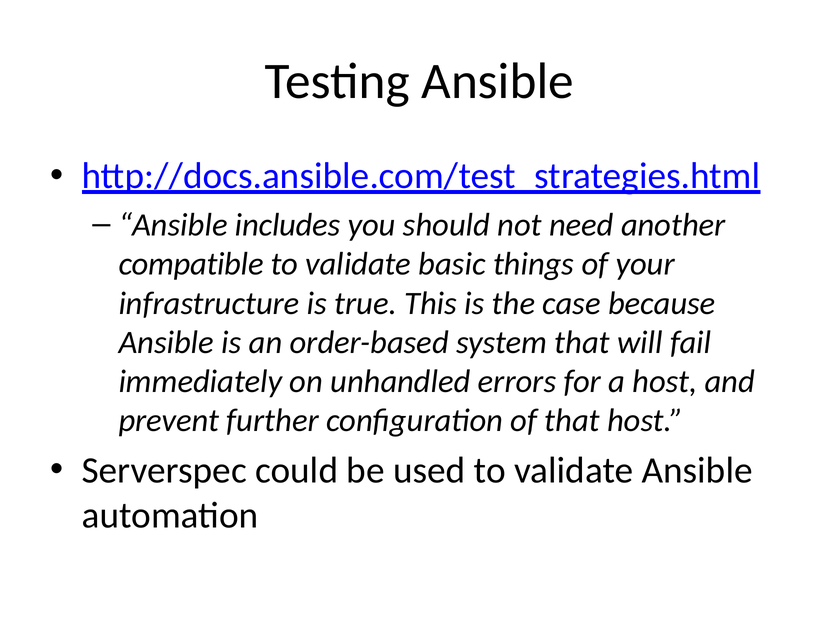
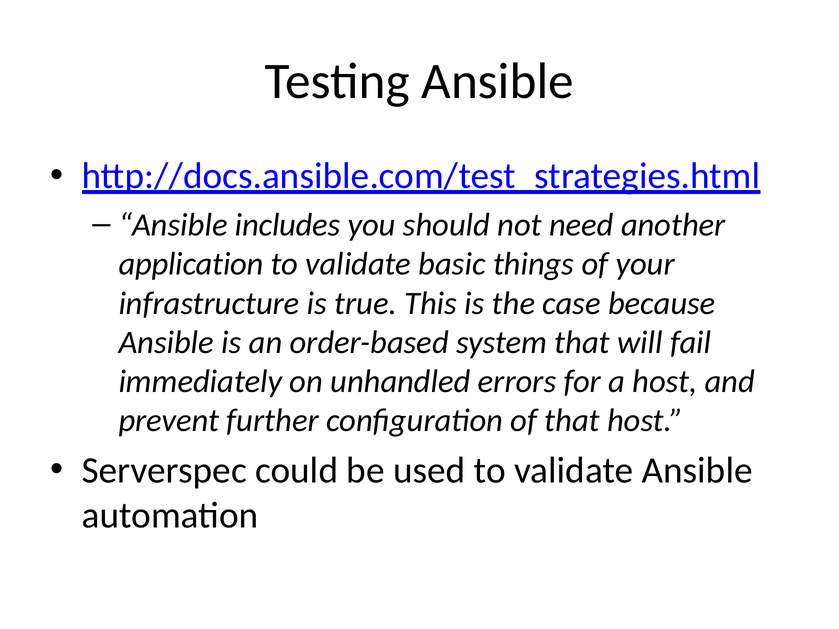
compatible: compatible -> application (191, 264)
